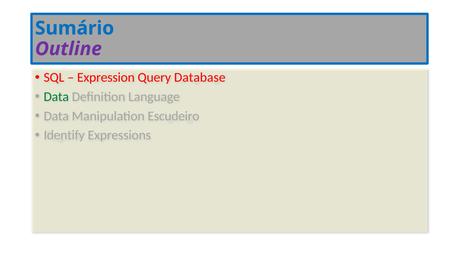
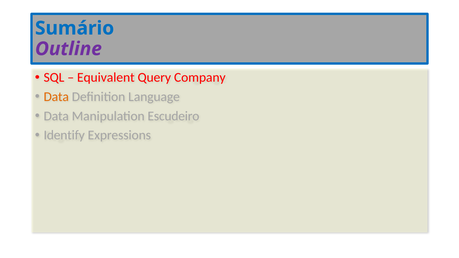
Expression: Expression -> Equivalent (106, 78)
Database: Database -> Company (200, 78)
Data colour: green -> orange (56, 97)
